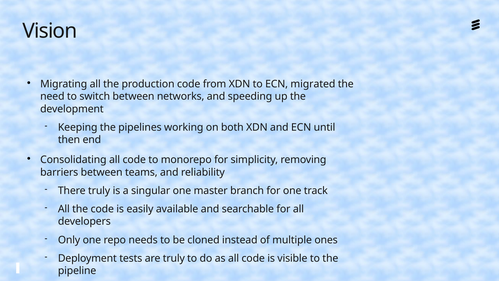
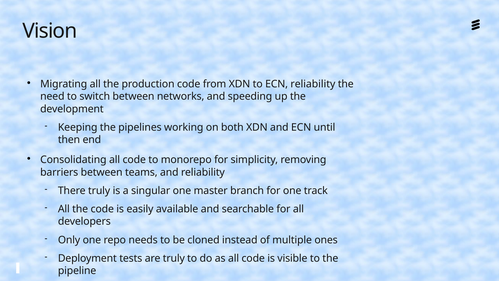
ECN migrated: migrated -> reliability (313, 84)
